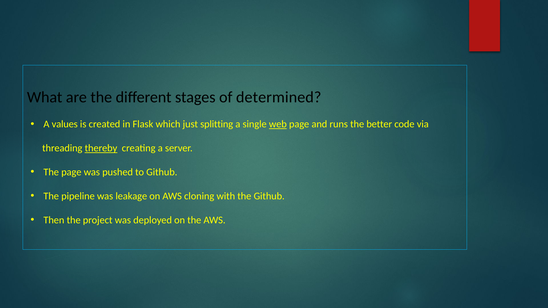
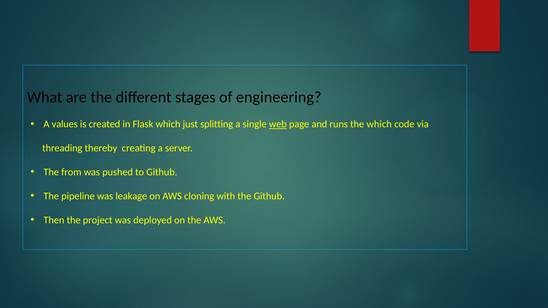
determined: determined -> engineering (279, 97)
the better: better -> which (379, 124)
thereby underline: present -> none (101, 148)
The page: page -> from (71, 172)
